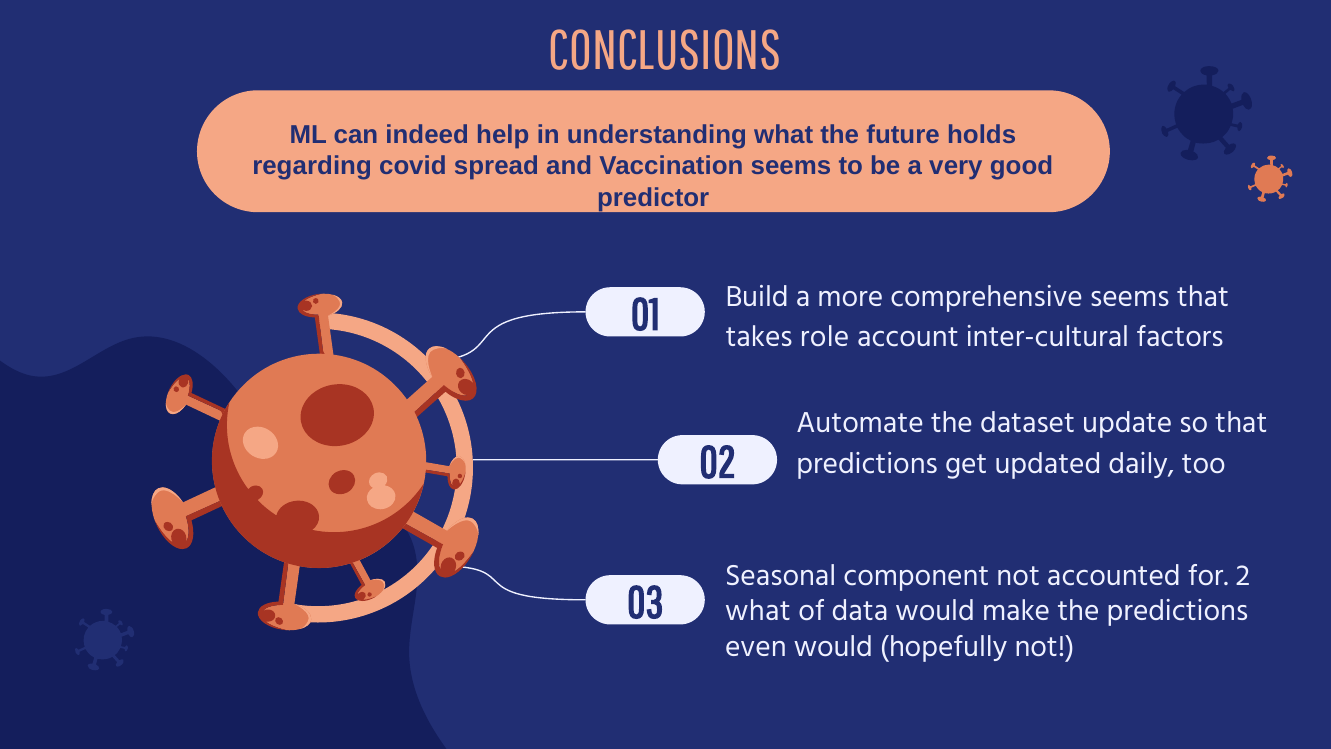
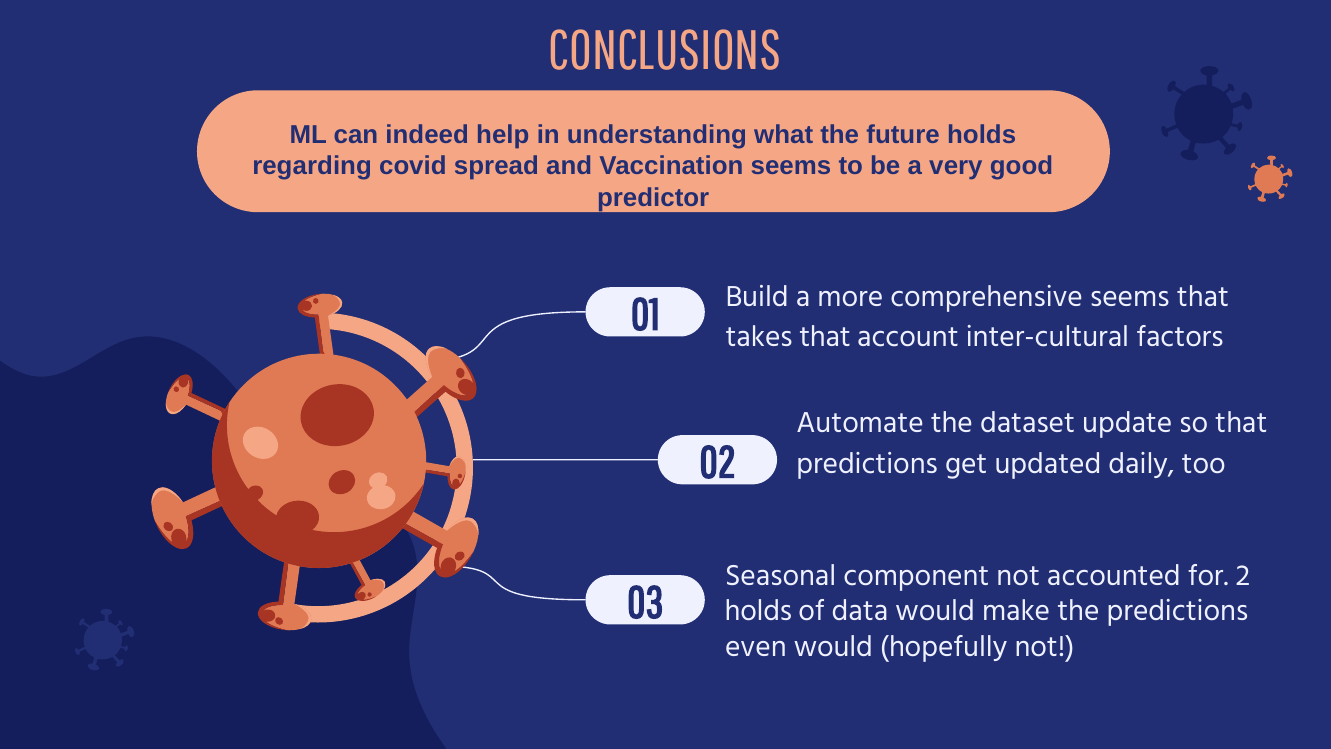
takes role: role -> that (825, 337)
what: what -> holds (758, 611)
